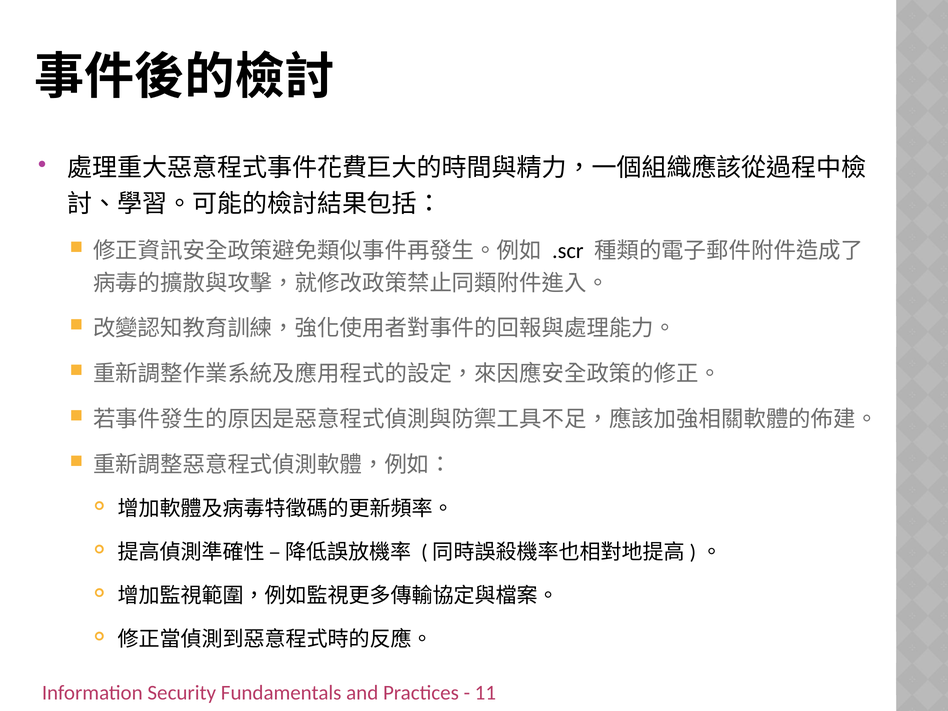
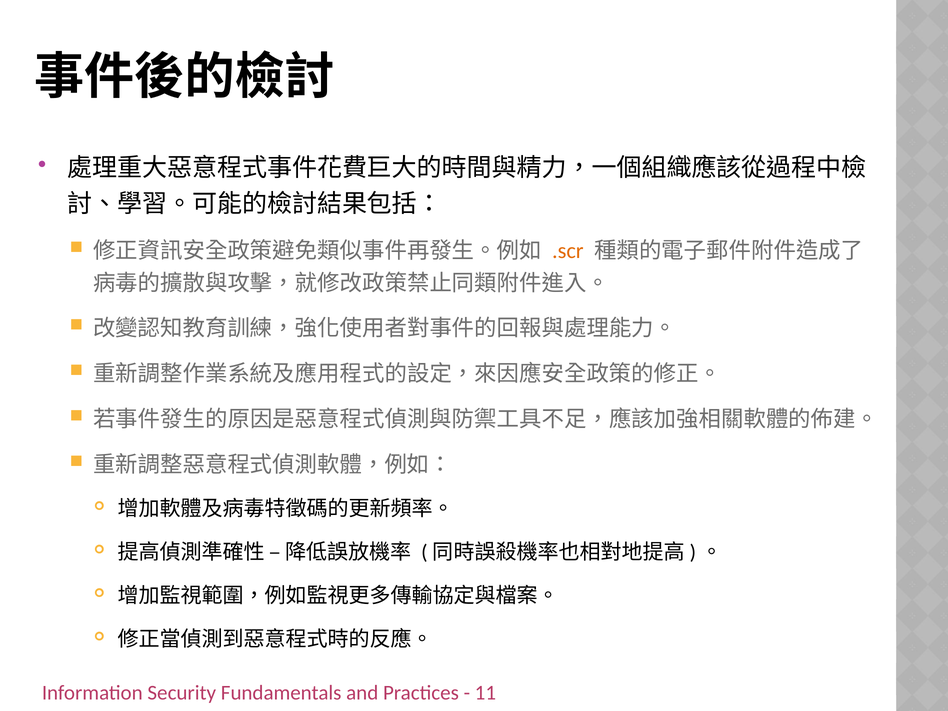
.scr colour: black -> orange (568, 251)
